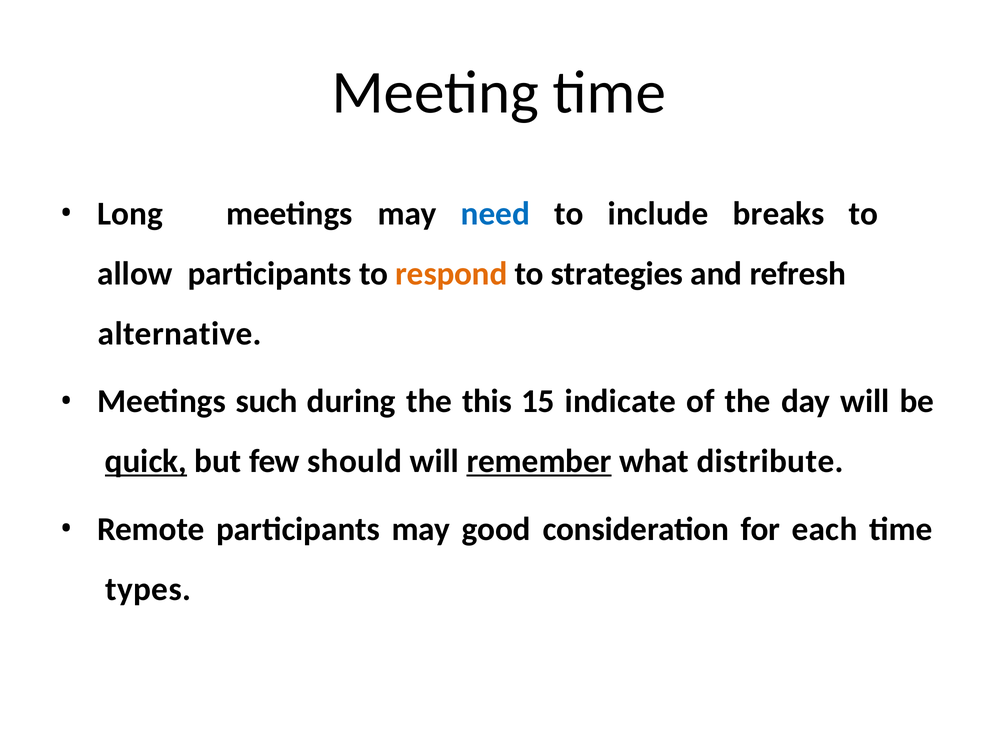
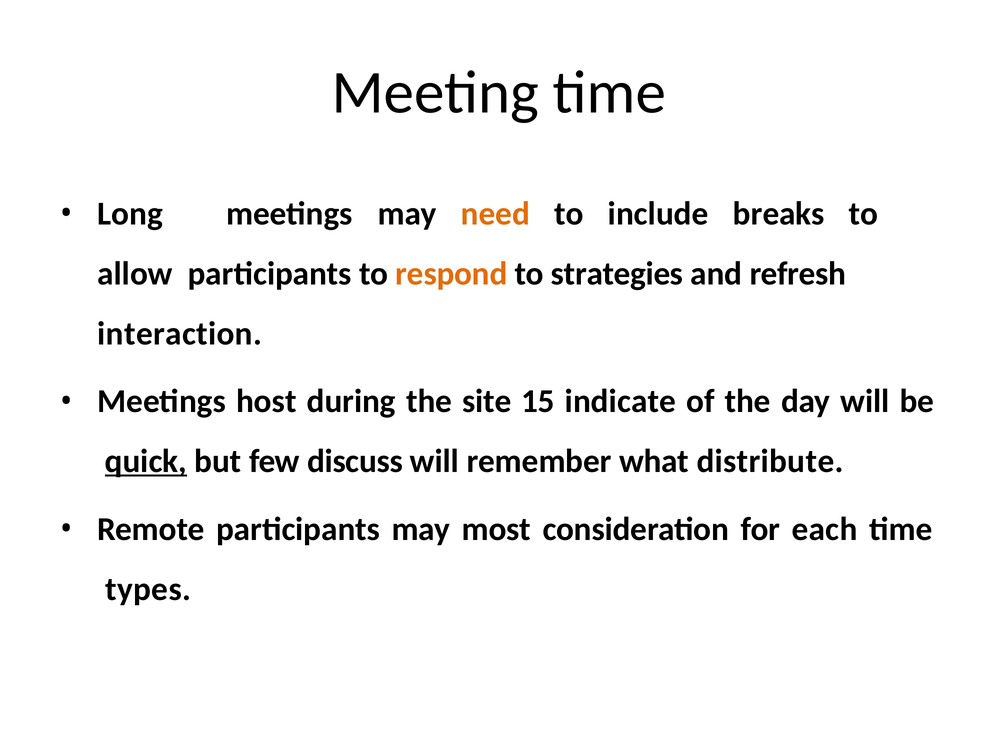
need colour: blue -> orange (495, 214)
alternative: alternative -> interaction (180, 334)
such: such -> host (266, 402)
this: this -> site (487, 402)
should: should -> discuss (355, 461)
remember underline: present -> none (539, 461)
good: good -> most (496, 529)
